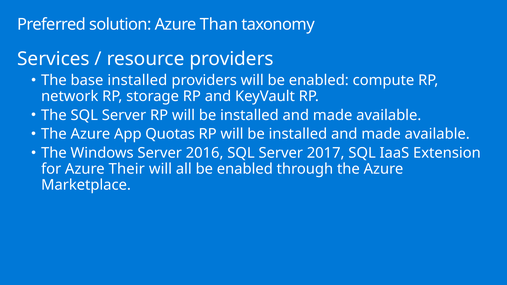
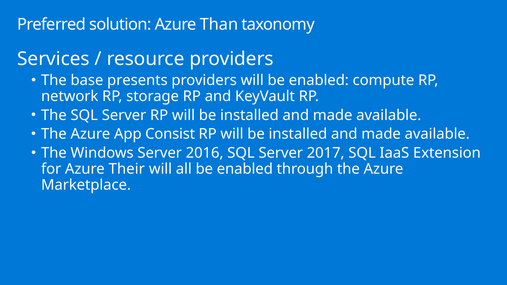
base installed: installed -> presents (137, 80)
Quotas: Quotas -> Consist (170, 134)
